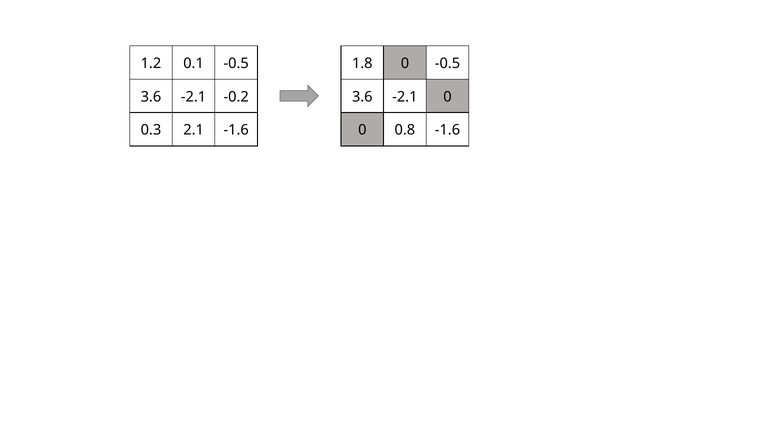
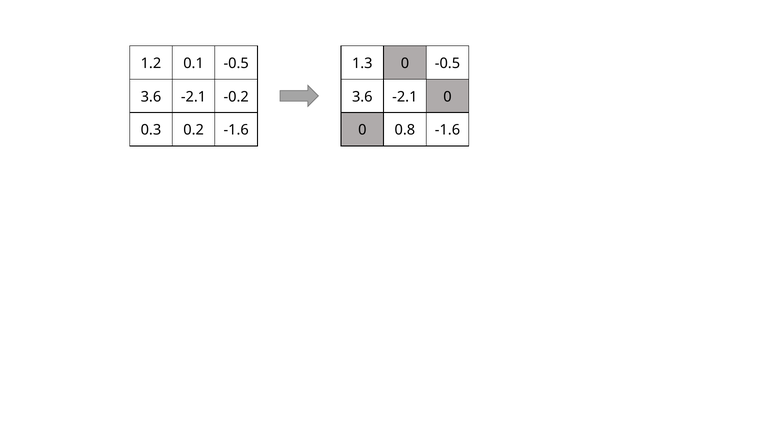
1.8: 1.8 -> 1.3 (362, 63)
2.1: 2.1 -> 0.2 (194, 130)
